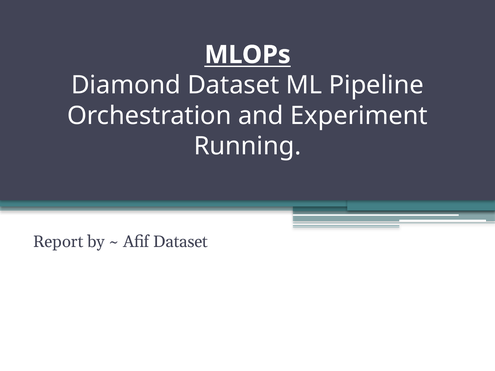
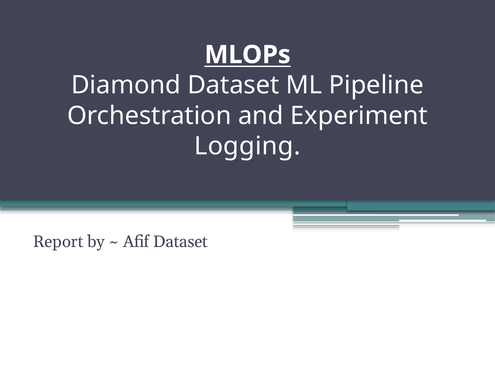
Running: Running -> Logging (247, 146)
